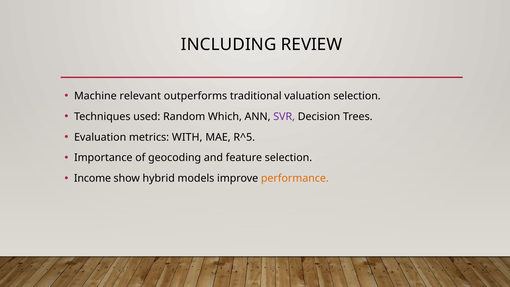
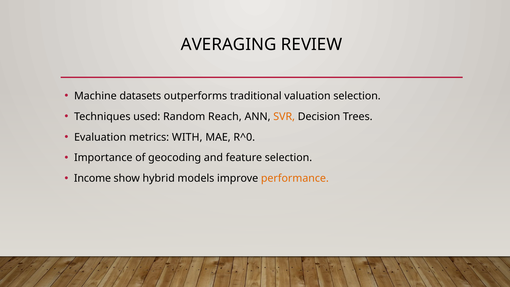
INCLUDING: INCLUDING -> AVERAGING (229, 45)
relevant: relevant -> datasets (140, 96)
Which: Which -> Reach (225, 117)
SVR colour: purple -> orange (284, 117)
R^5: R^5 -> R^0 (244, 137)
